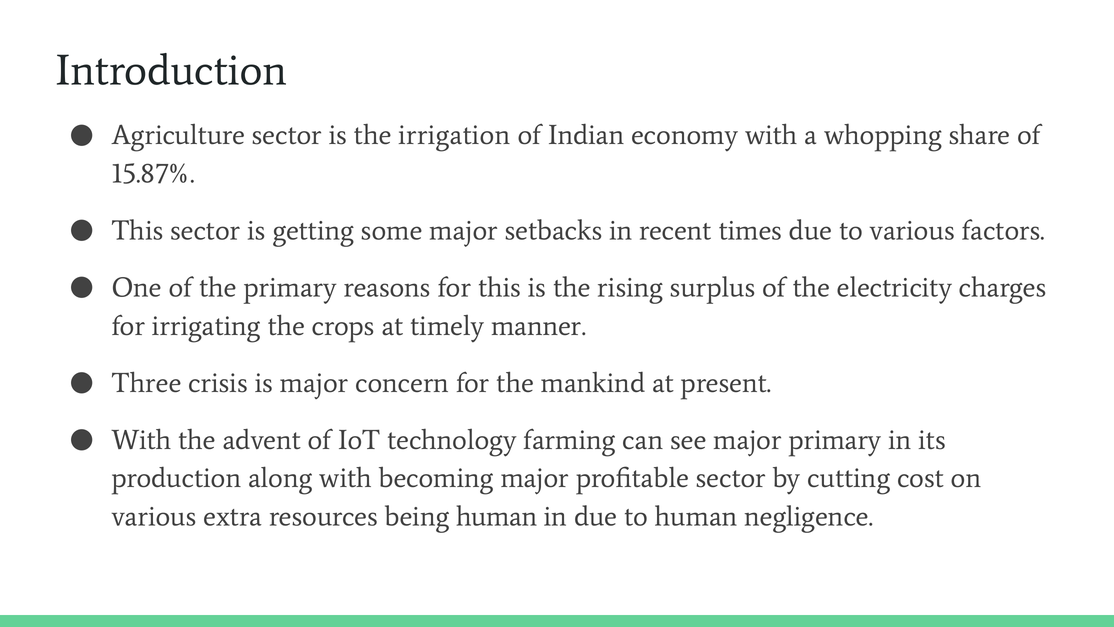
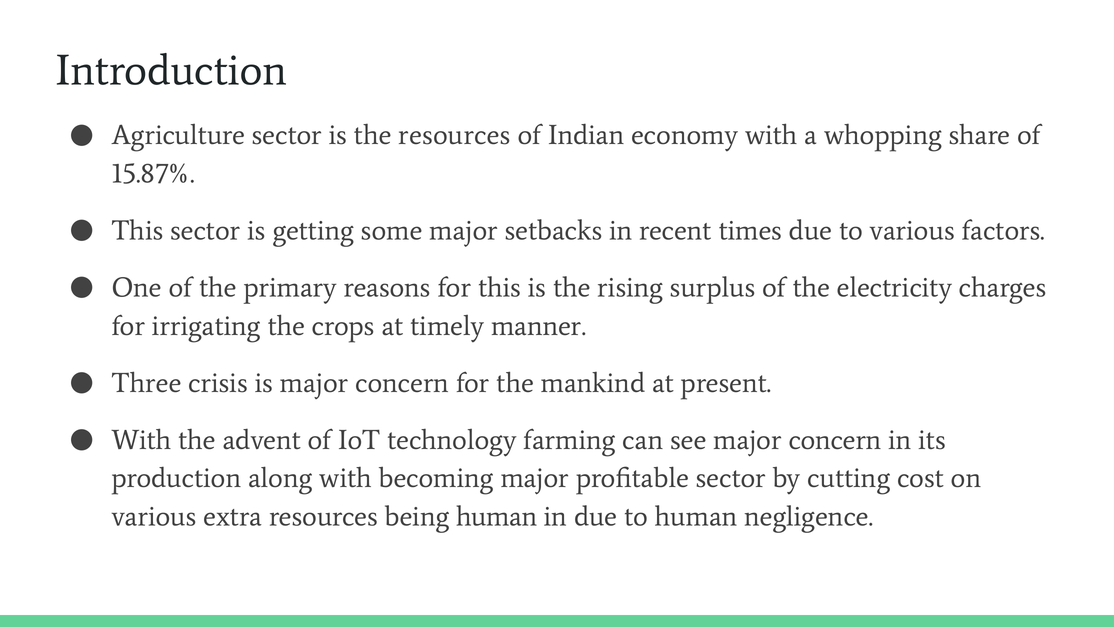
the irrigation: irrigation -> resources (454, 135)
see major primary: primary -> concern (835, 440)
